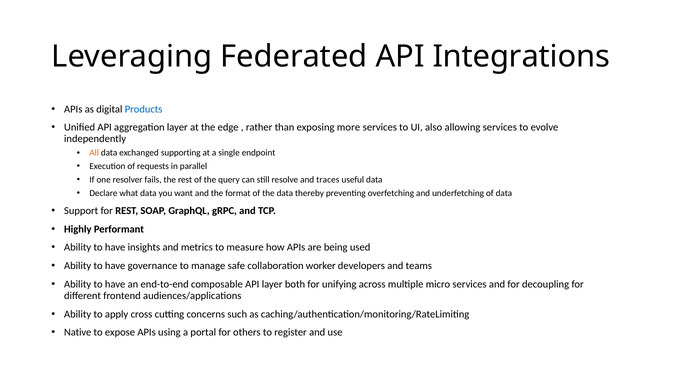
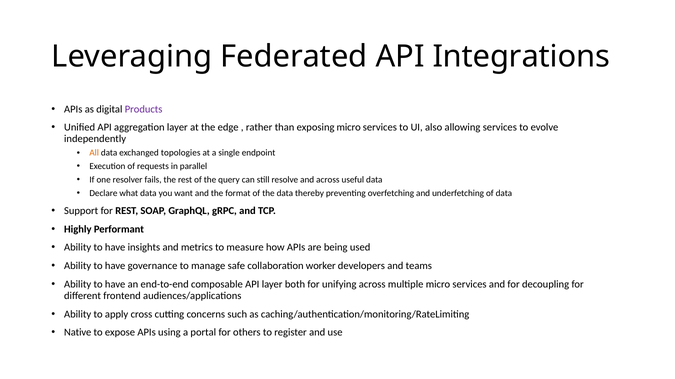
Products colour: blue -> purple (144, 109)
exposing more: more -> micro (349, 128)
supporting: supporting -> topologies (181, 153)
and traces: traces -> across (328, 180)
